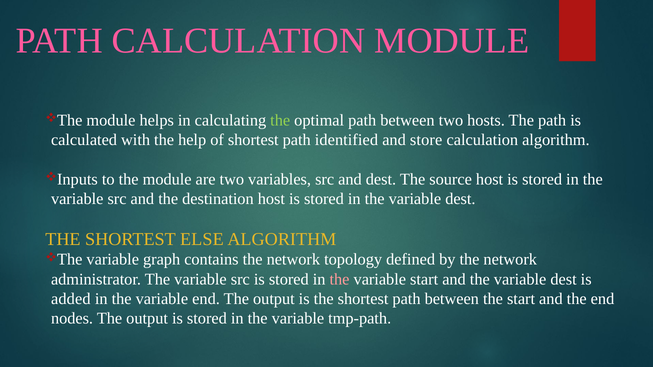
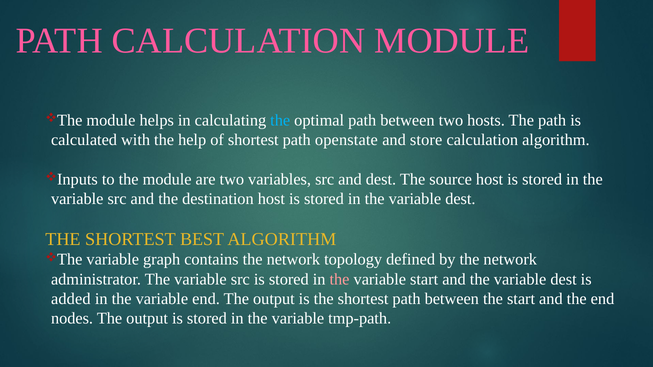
the colour: light green -> light blue (280, 121)
identified: identified -> openstate (346, 140)
ELSE: ELSE -> BEST (202, 239)
